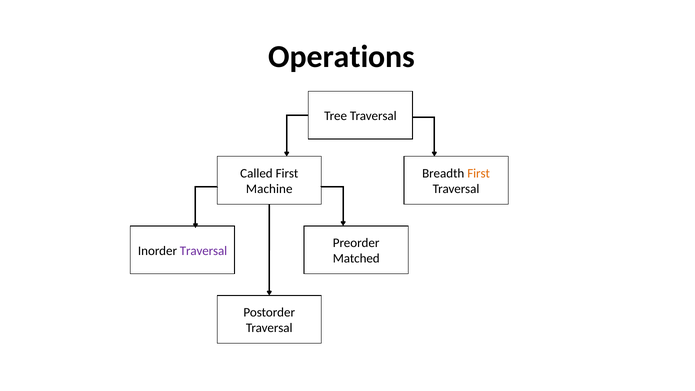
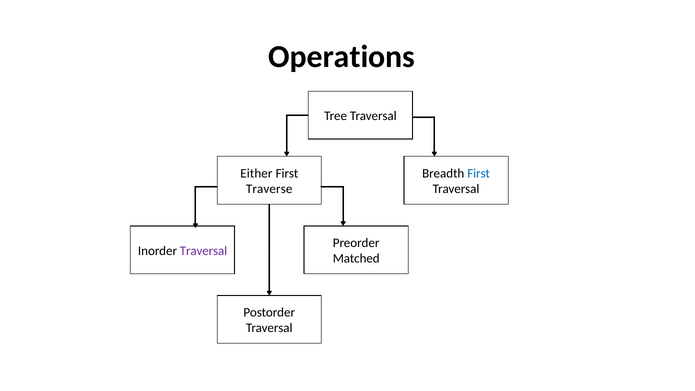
Called: Called -> Either (256, 173)
First colour: orange -> blue (479, 173)
Machine: Machine -> Traverse (269, 189)
